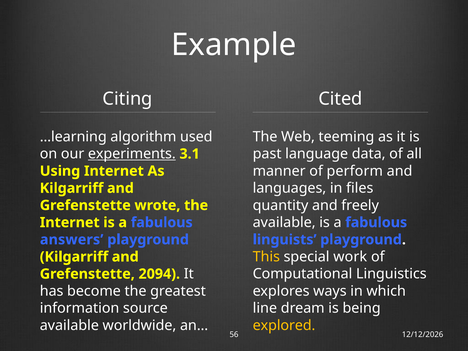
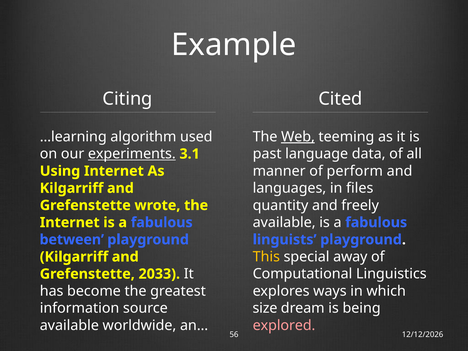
Web underline: none -> present (298, 137)
answers: answers -> between (72, 240)
work: work -> away (350, 257)
2094: 2094 -> 2033 (159, 274)
line: line -> size (265, 308)
explored colour: yellow -> pink (284, 325)
